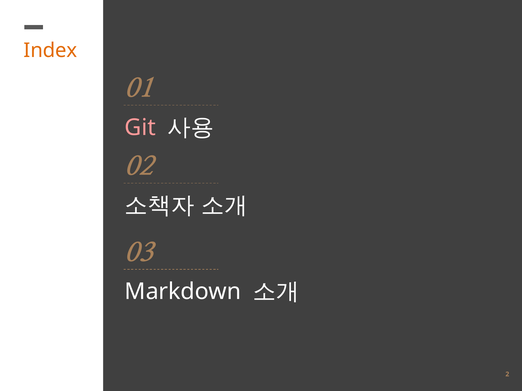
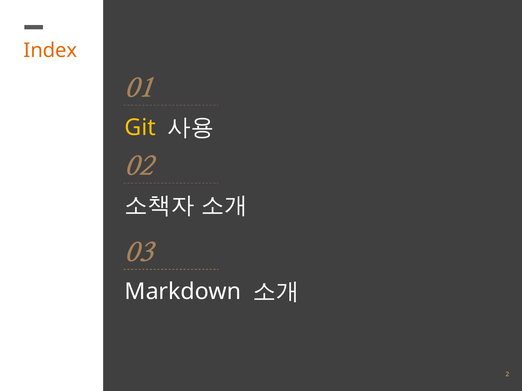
Git colour: pink -> yellow (140, 128)
